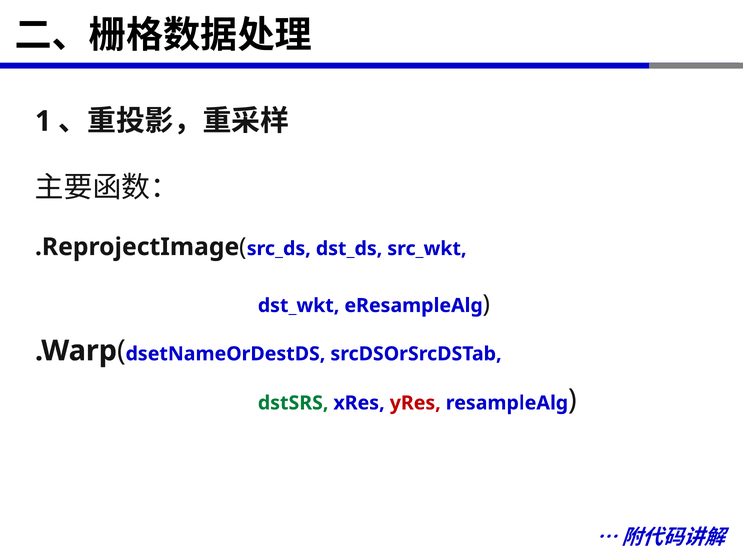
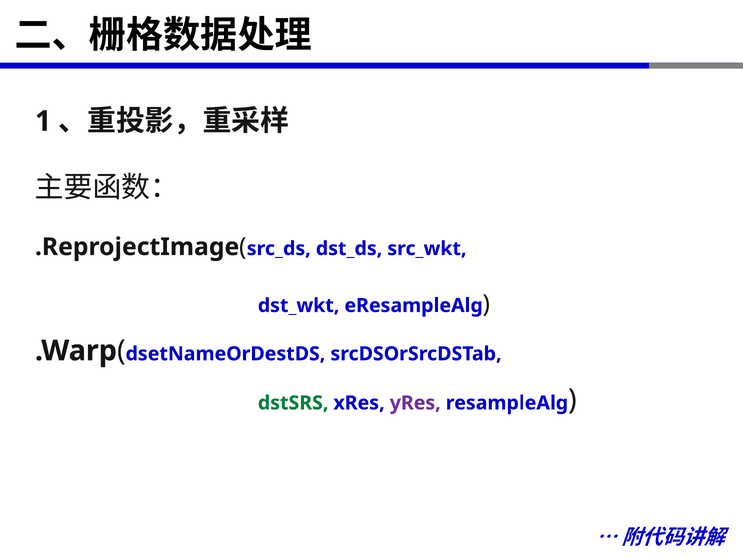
yRes colour: red -> purple (415, 403)
